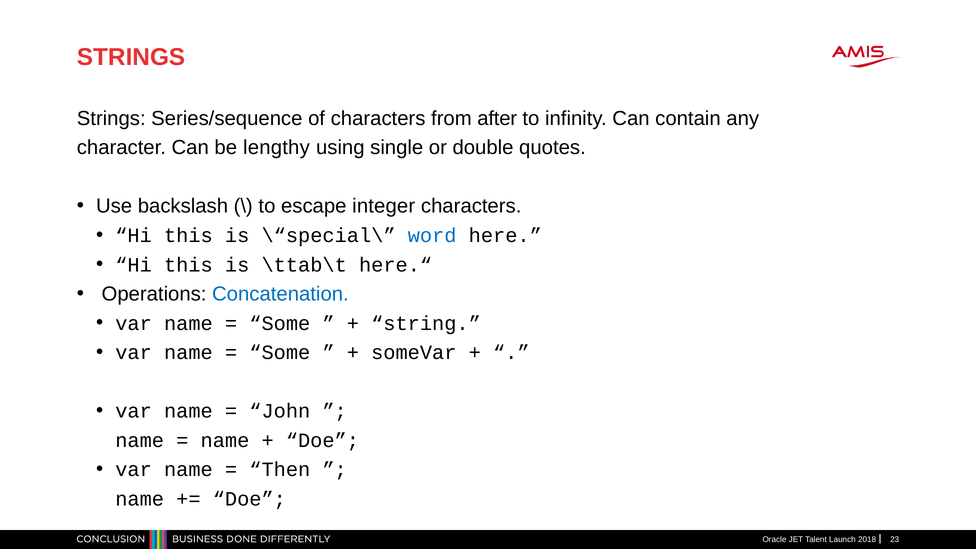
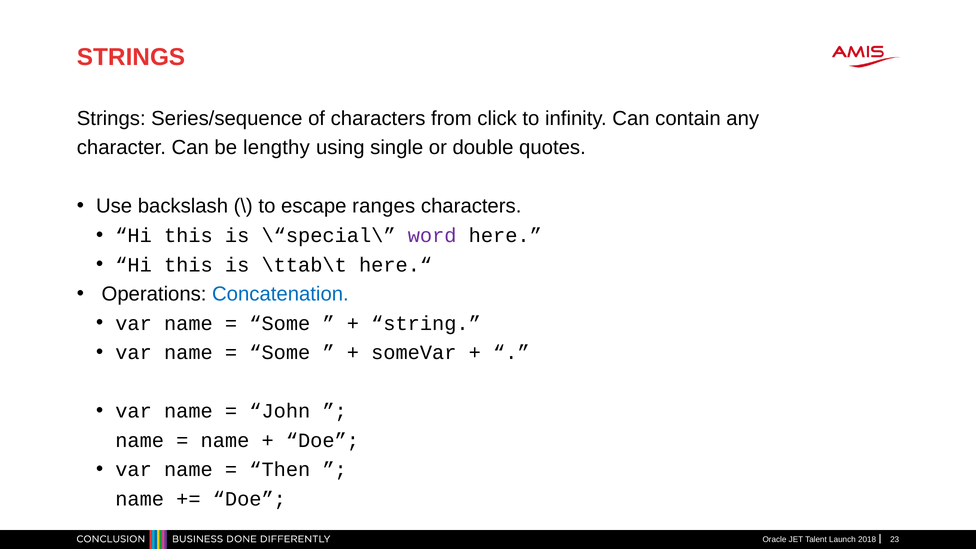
after: after -> click (497, 118)
integer: integer -> ranges (384, 206)
word colour: blue -> purple (432, 236)
